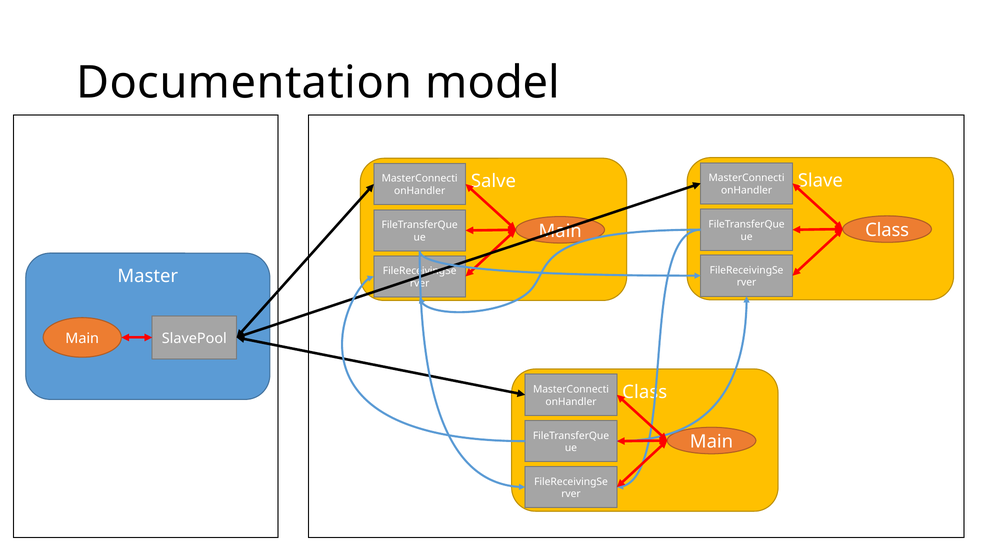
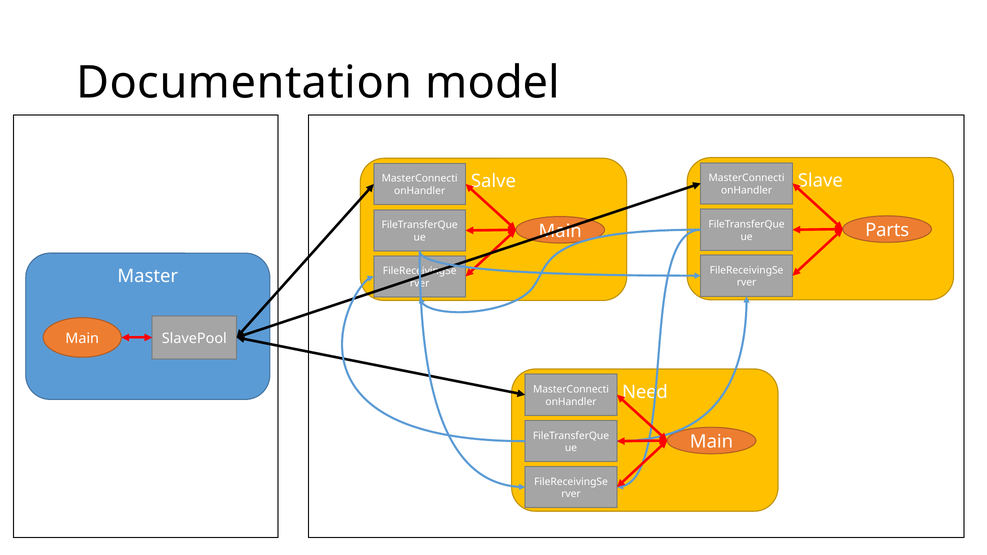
Class: Class -> Parts (887, 230)
Class: Class -> Need (645, 392)
